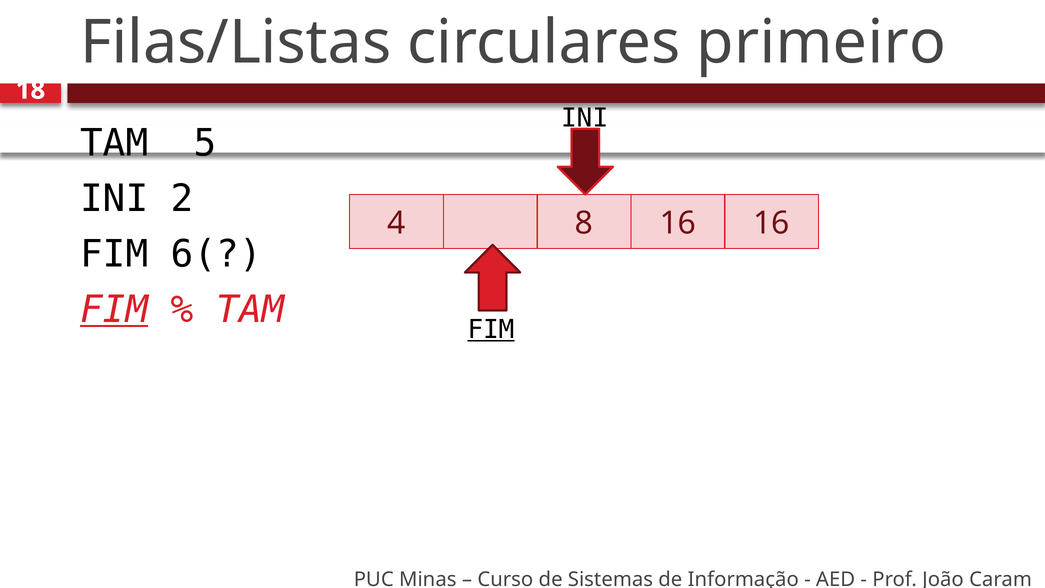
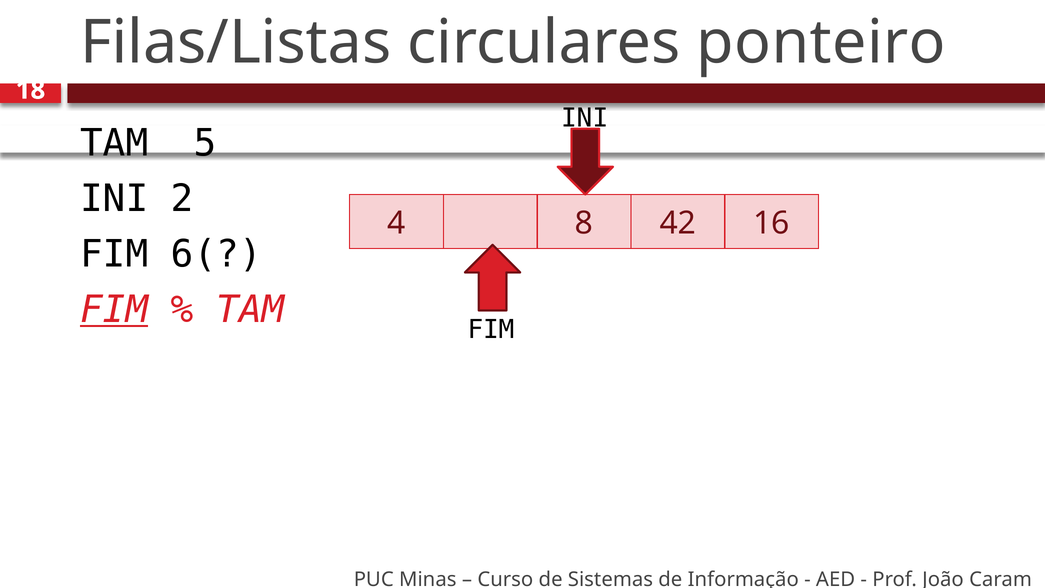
primeiro: primeiro -> ponteiro (821, 42)
8 16: 16 -> 42 (678, 223)
FIM underline: present -> none (491, 329)
